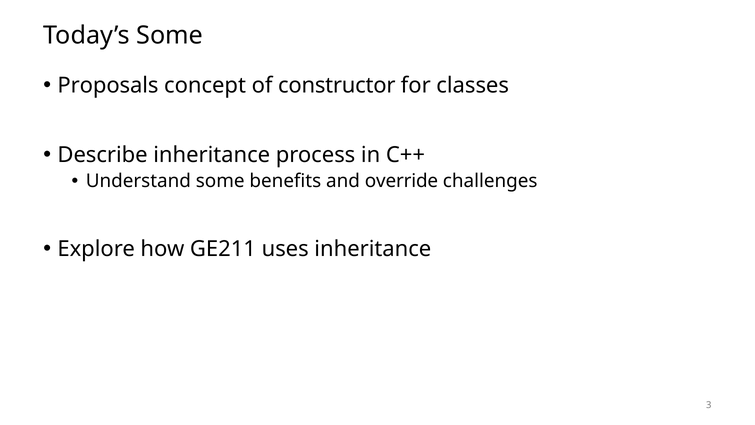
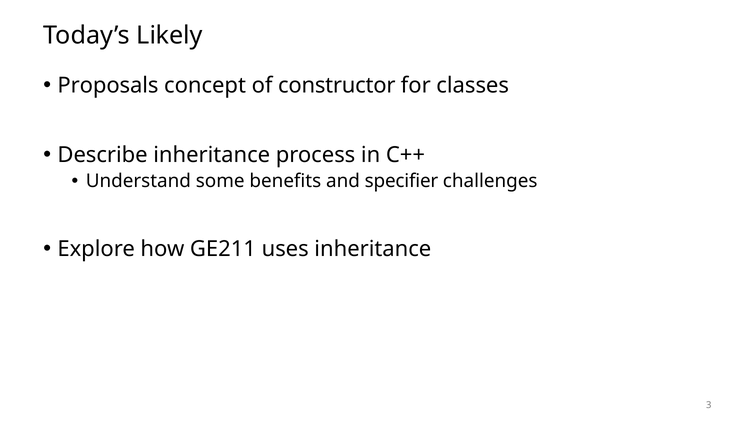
Today’s Some: Some -> Likely (170, 35)
override: override -> specifier (402, 181)
